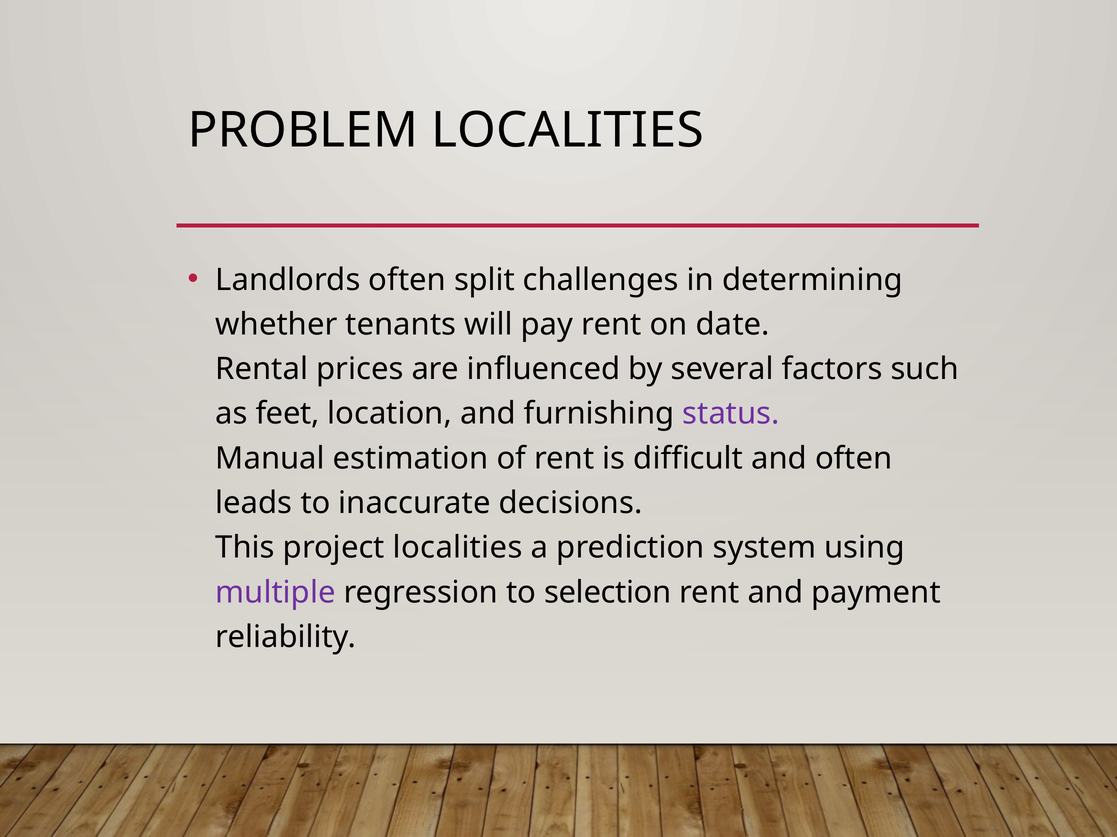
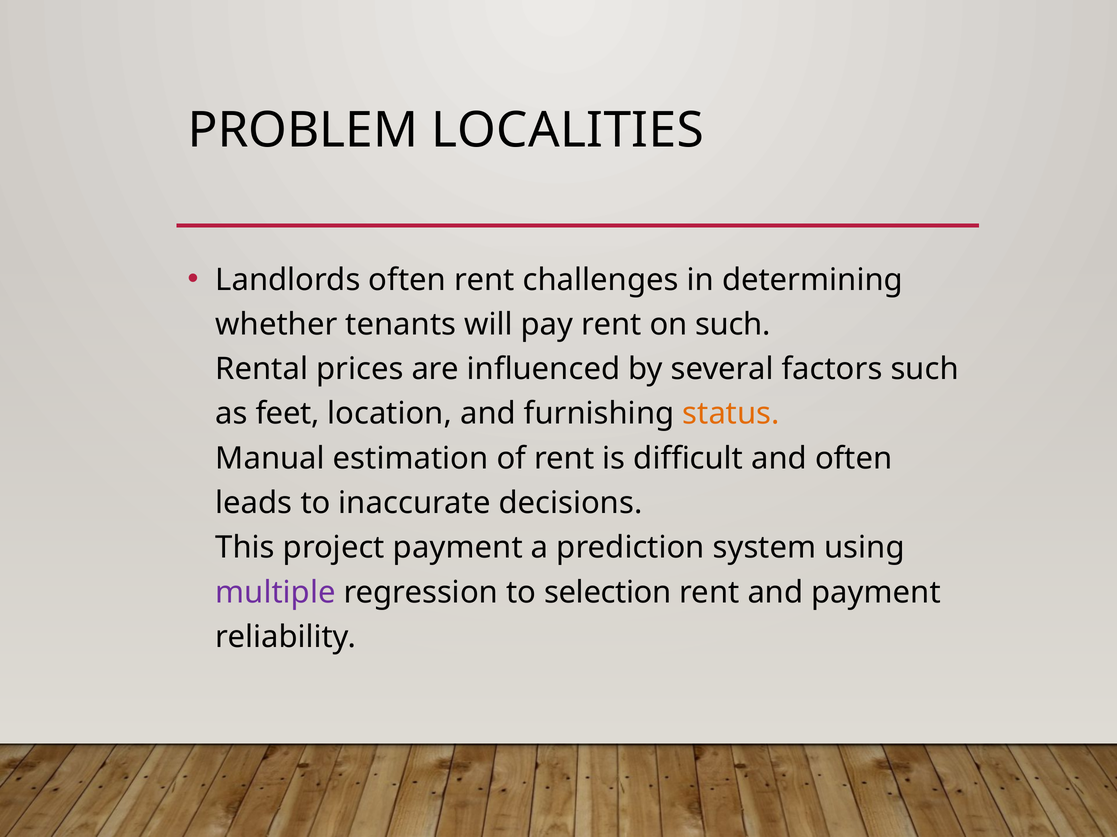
often split: split -> rent (484, 280)
on date: date -> such (733, 325)
status colour: purple -> orange (731, 414)
project localities: localities -> payment (458, 548)
